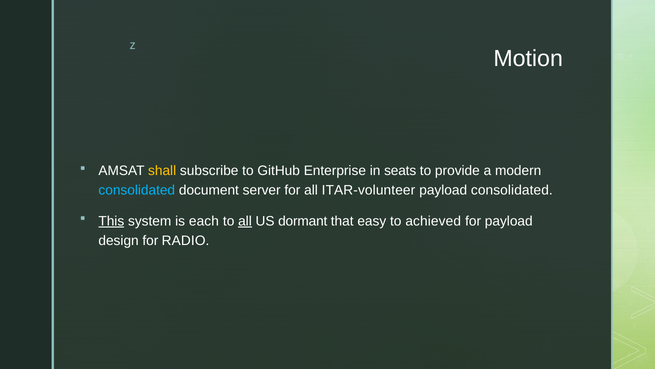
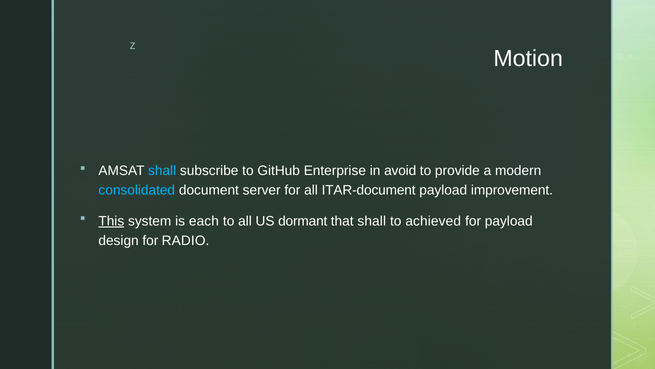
shall colour: yellow -> light blue (162, 170)
seats: seats -> avoid (400, 170)
ITAR-volunteer: ITAR-volunteer -> ITAR-document (369, 190)
payload consolidated: consolidated -> improvement (512, 190)
all underline: present -> none (245, 221)
that easy: easy -> shall (372, 221)
